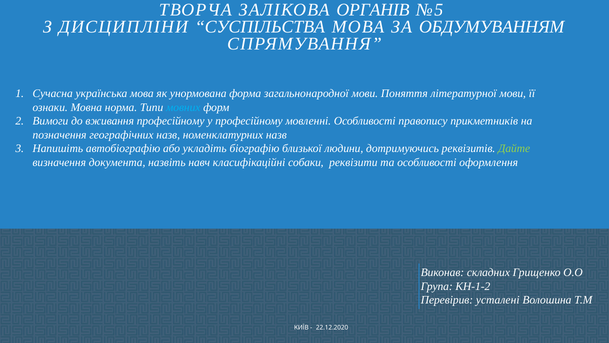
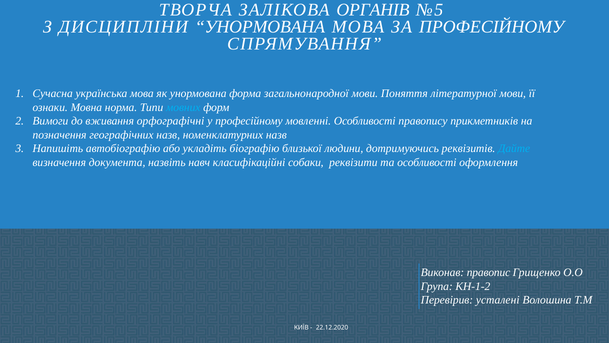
ДИСЦИПЛІНИ СУСПІЛЬСТВА: СУСПІЛЬСТВА -> УНОРМОВАНА (260, 27)
ЗА ОБДУМУВАННЯМ: ОБДУМУВАННЯМ -> ПРОФЕСІЙНОМУ (492, 27)
вживання професійному: професійному -> орфографічні (171, 121)
Дайте colour: light green -> light blue (514, 148)
складних: складних -> правопис (488, 272)
